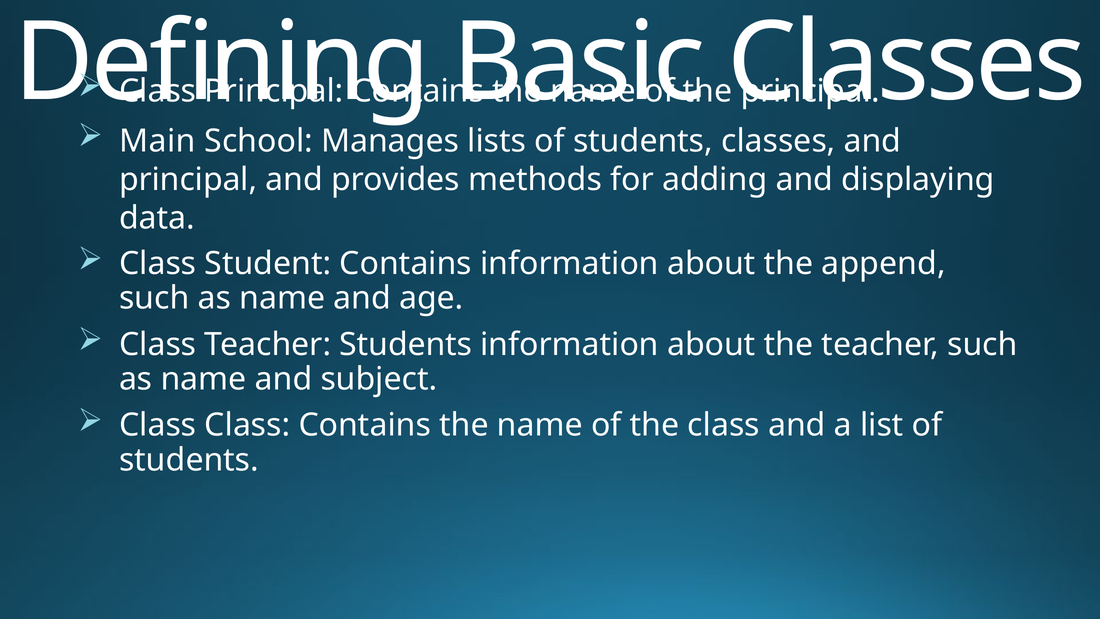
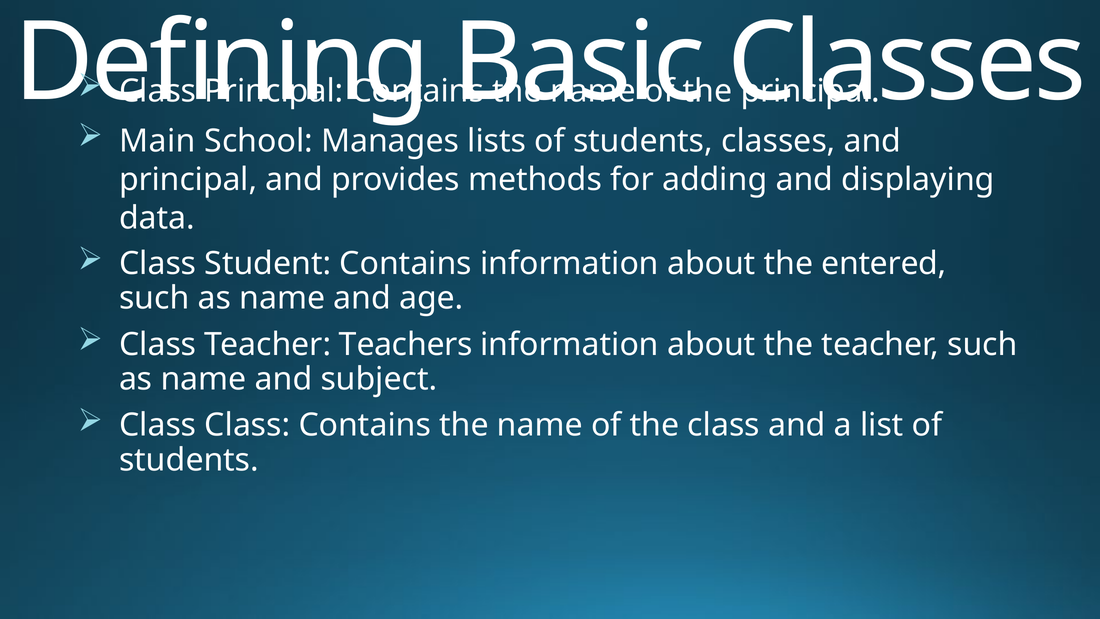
append: append -> entered (884, 264)
Teacher Students: Students -> Teachers (406, 344)
